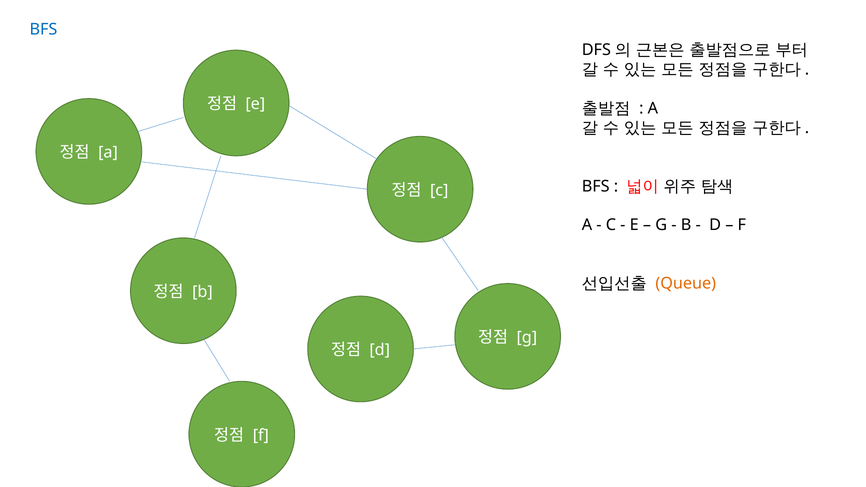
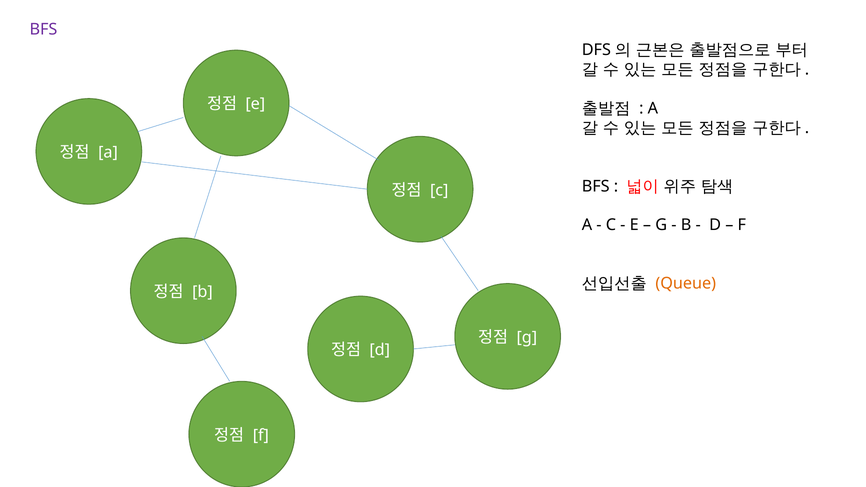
BFS colour: blue -> purple (43, 29)
